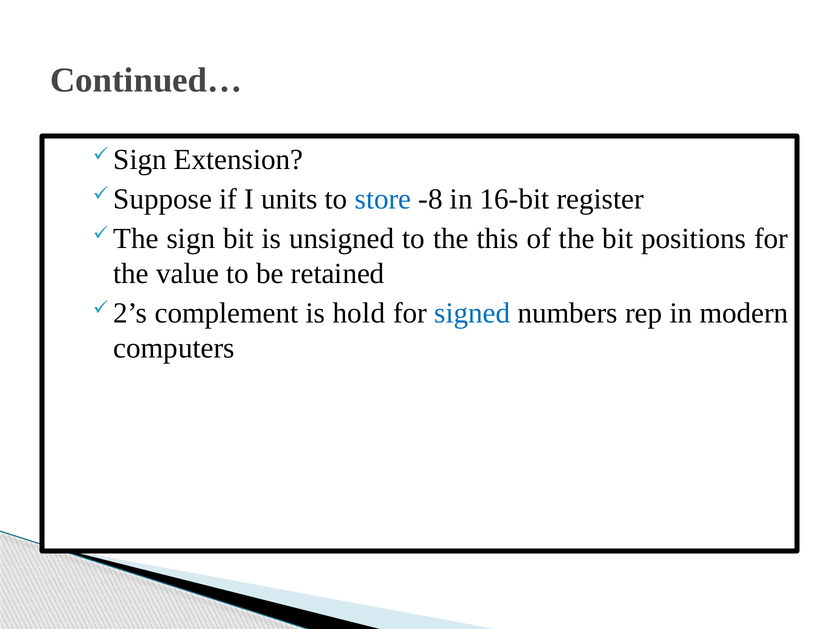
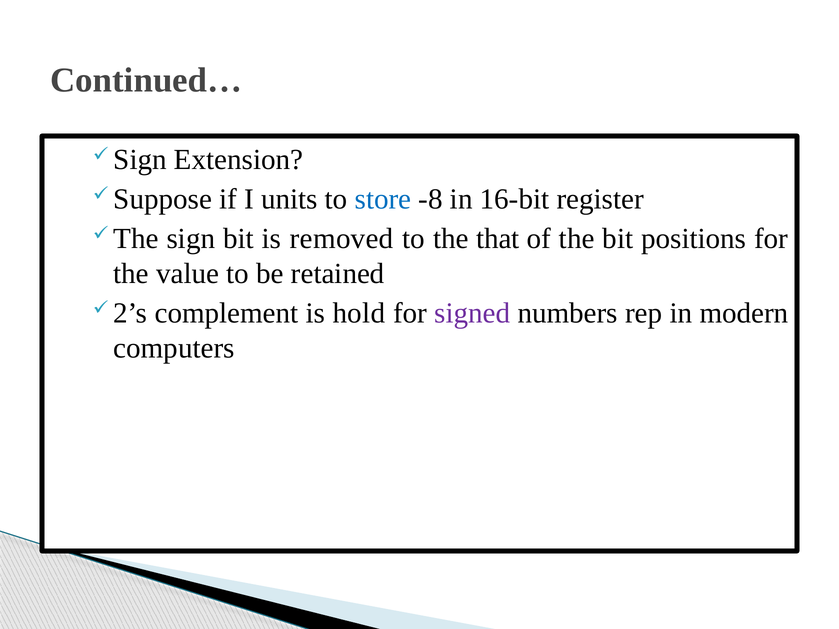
unsigned: unsigned -> removed (342, 239)
this: this -> that (498, 239)
signed colour: blue -> purple (472, 313)
